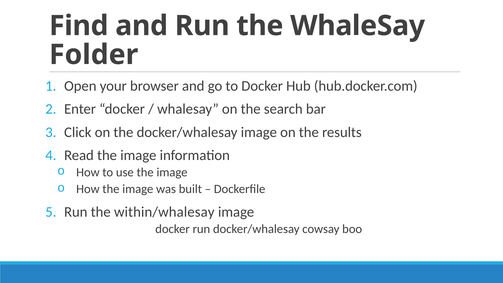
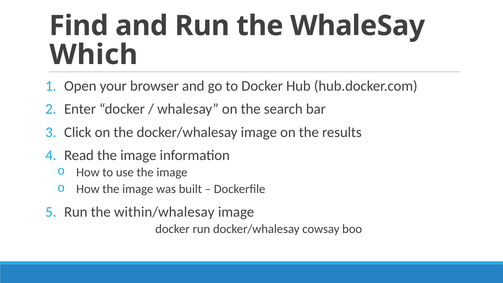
Folder: Folder -> Which (94, 55)
